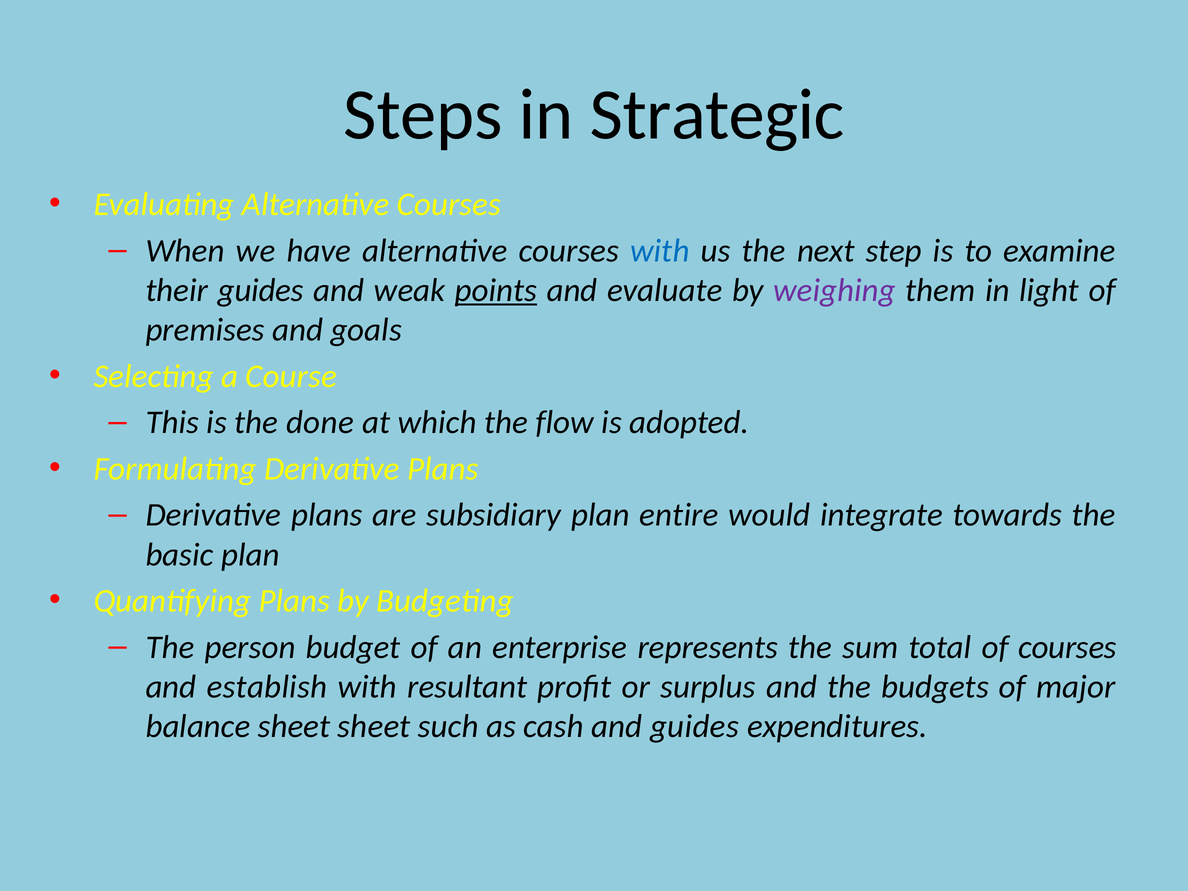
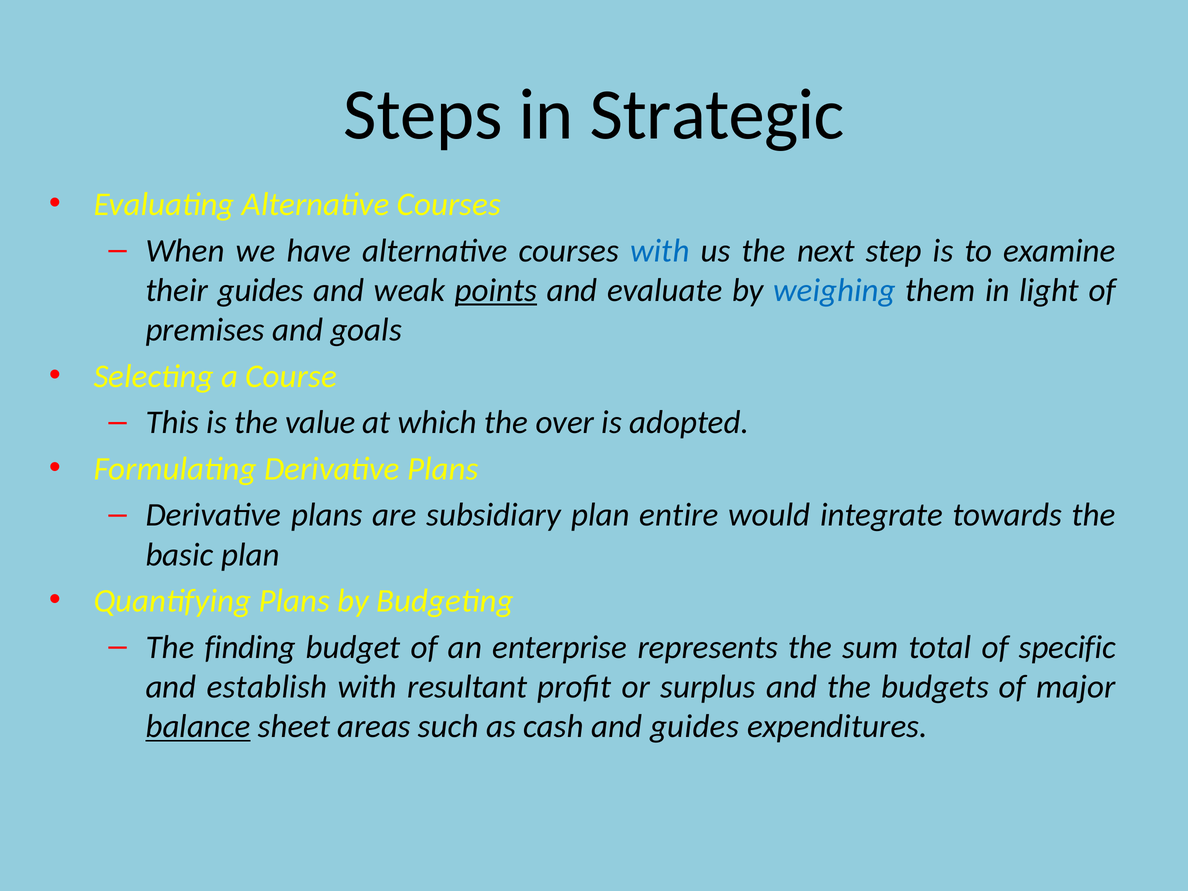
weighing colour: purple -> blue (835, 290)
done: done -> value (320, 423)
flow: flow -> over (565, 423)
person: person -> finding (250, 647)
of courses: courses -> specific (1067, 647)
balance underline: none -> present (198, 727)
sheet sheet: sheet -> areas (374, 727)
